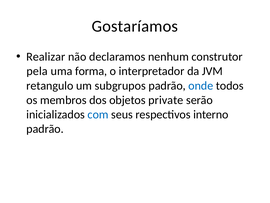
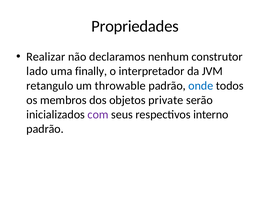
Gostaríamos: Gostaríamos -> Propriedades (135, 26)
pela: pela -> lado (37, 71)
forma: forma -> finally (91, 71)
subgrupos: subgrupos -> throwable (120, 85)
com colour: blue -> purple (98, 114)
